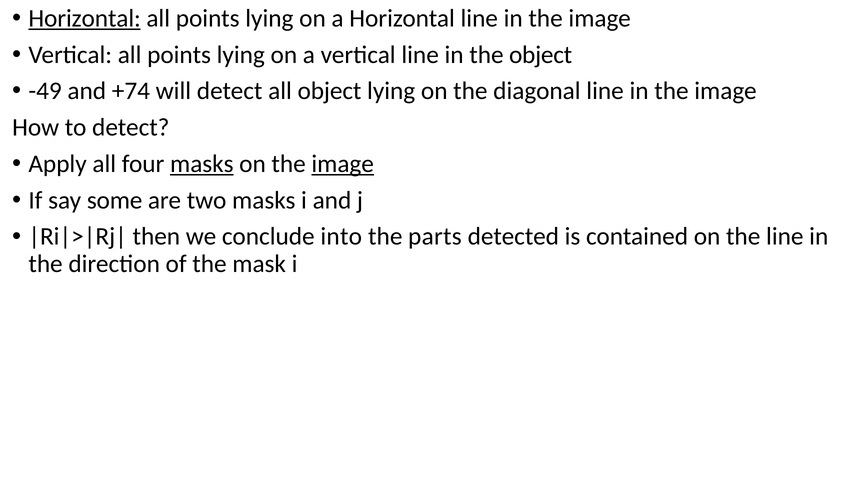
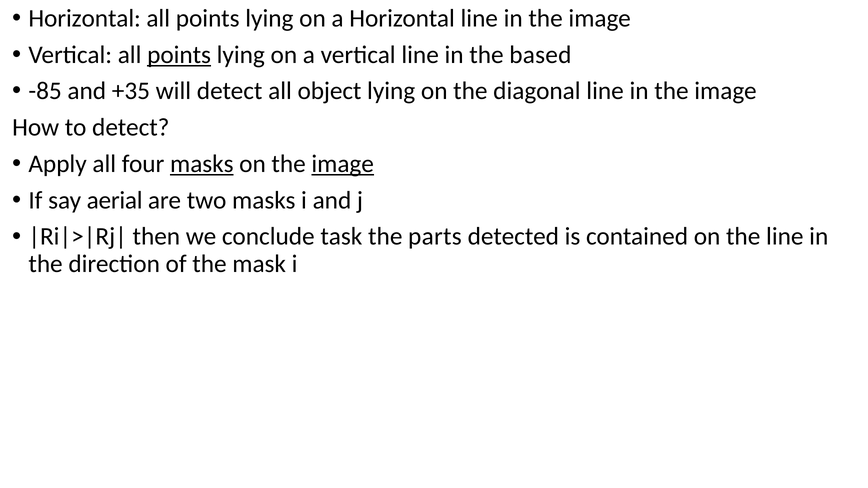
Horizontal underline: present -> none (85, 18)
points underline: none -> present (179, 55)
the object: object -> based (540, 55)
-49: -49 -> -85 (45, 91)
+74: +74 -> +35 (131, 91)
some: some -> aerial (115, 200)
into: into -> task (341, 237)
